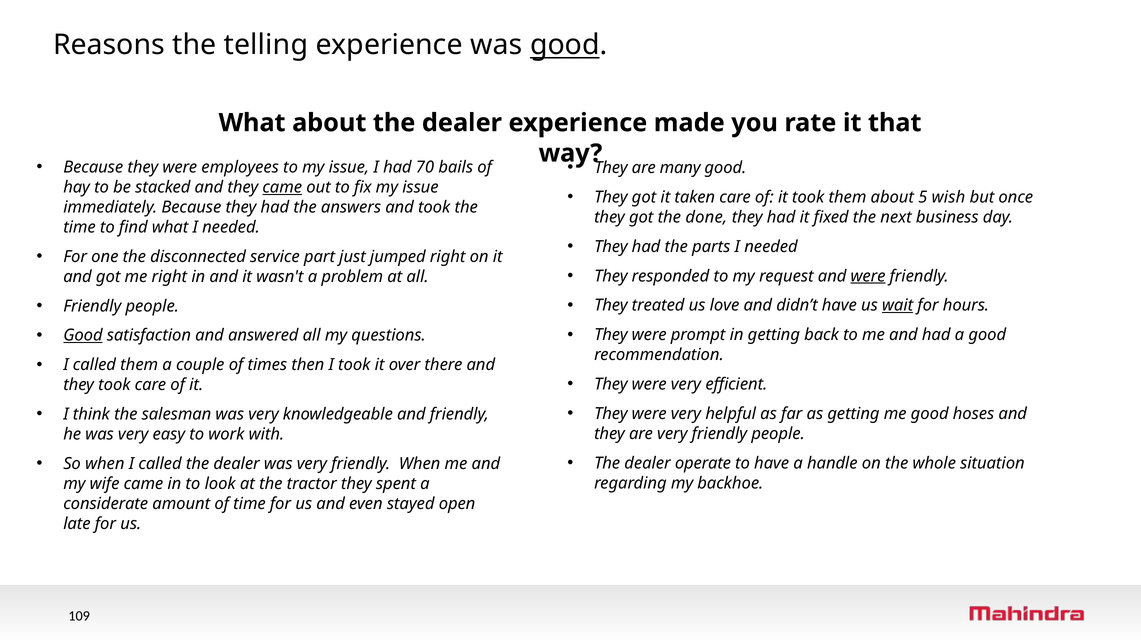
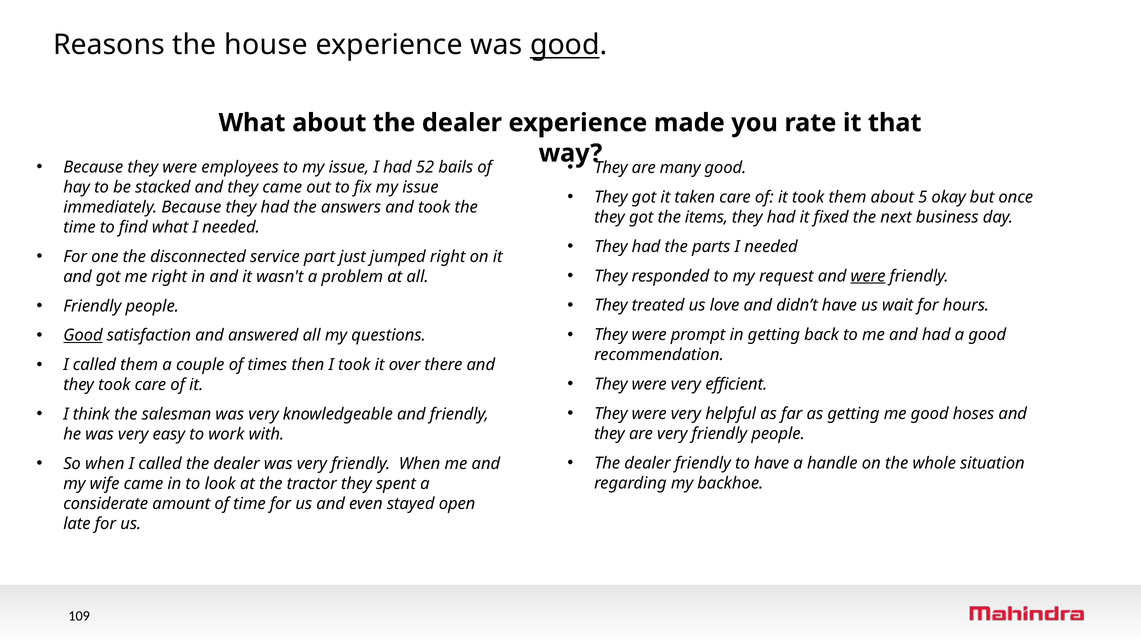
telling: telling -> house (266, 45)
70: 70 -> 52 (425, 167)
came underline: present -> none (282, 187)
wish: wish -> okay (949, 197)
done: done -> items (706, 217)
wait underline: present -> none (898, 305)
dealer operate: operate -> friendly (703, 463)
